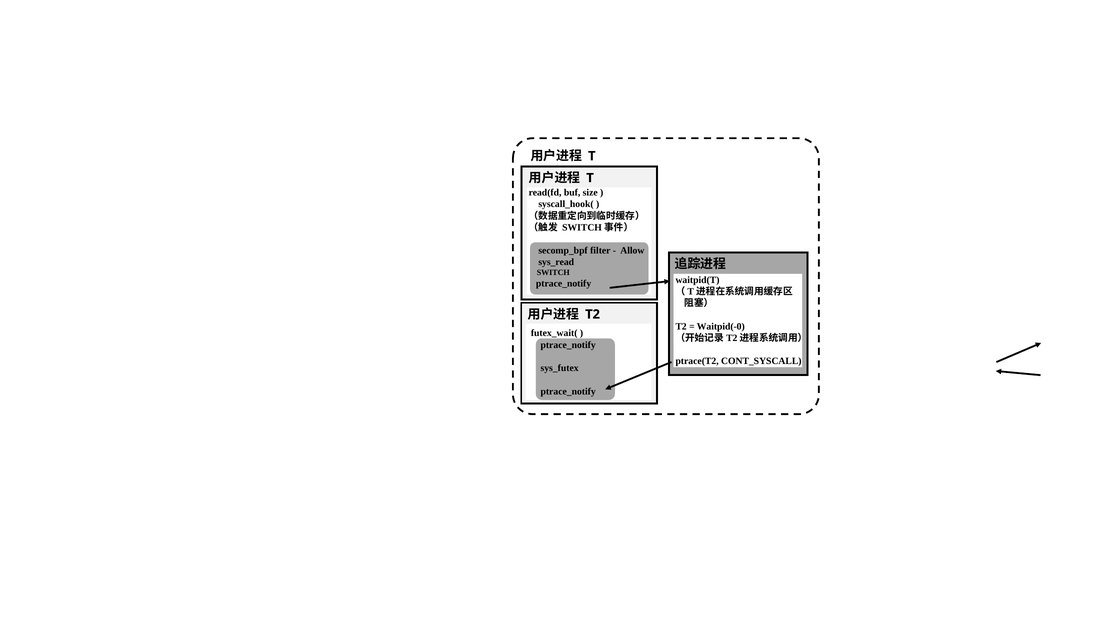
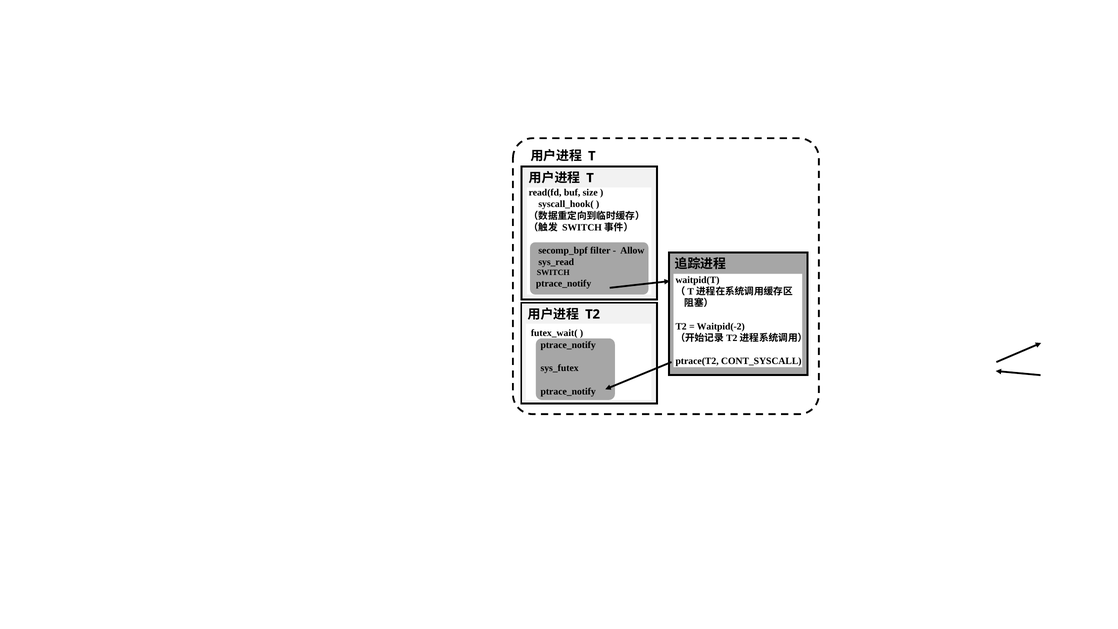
Waitpid(-0: Waitpid(-0 -> Waitpid(-2 (721, 326)
